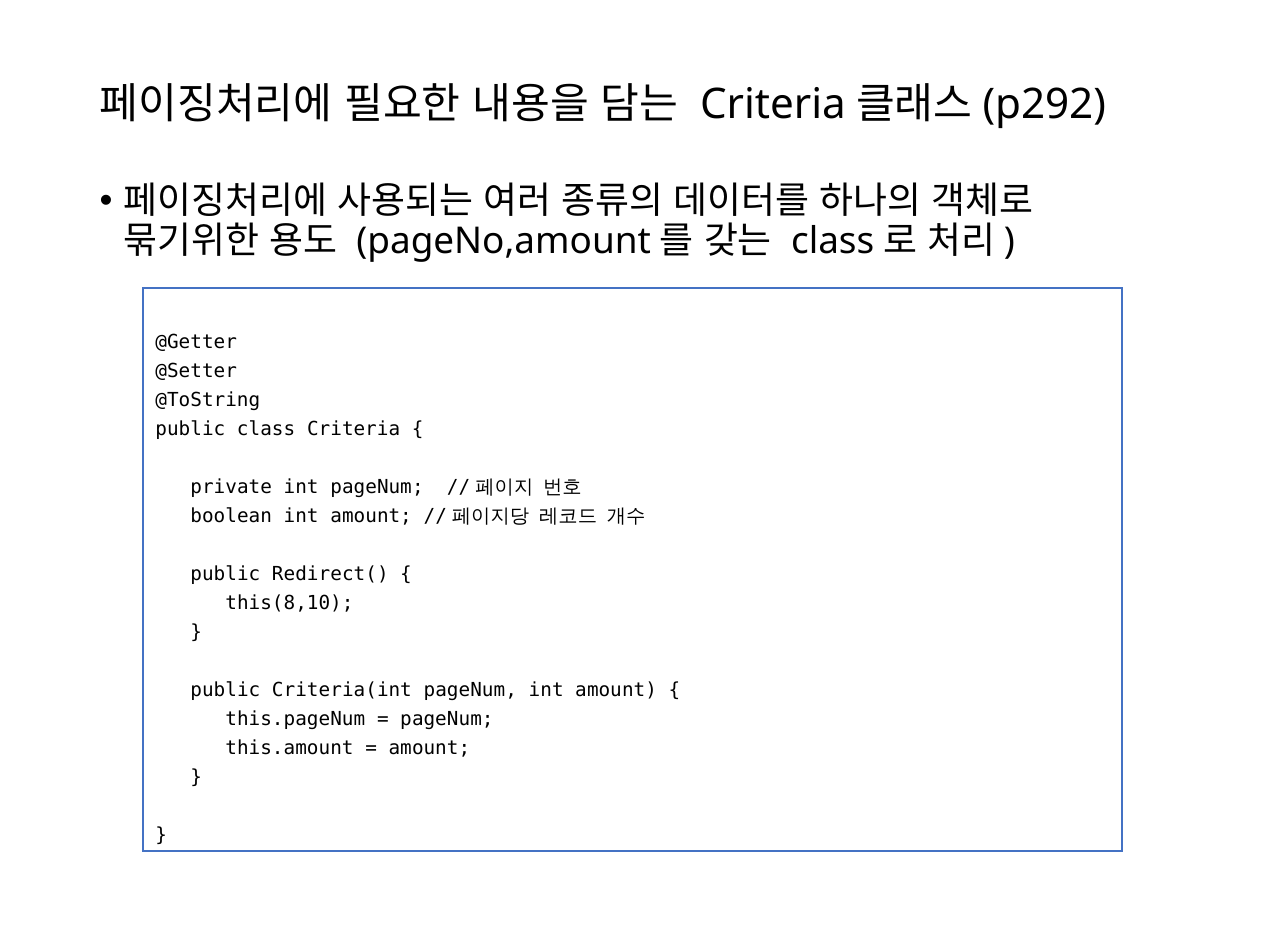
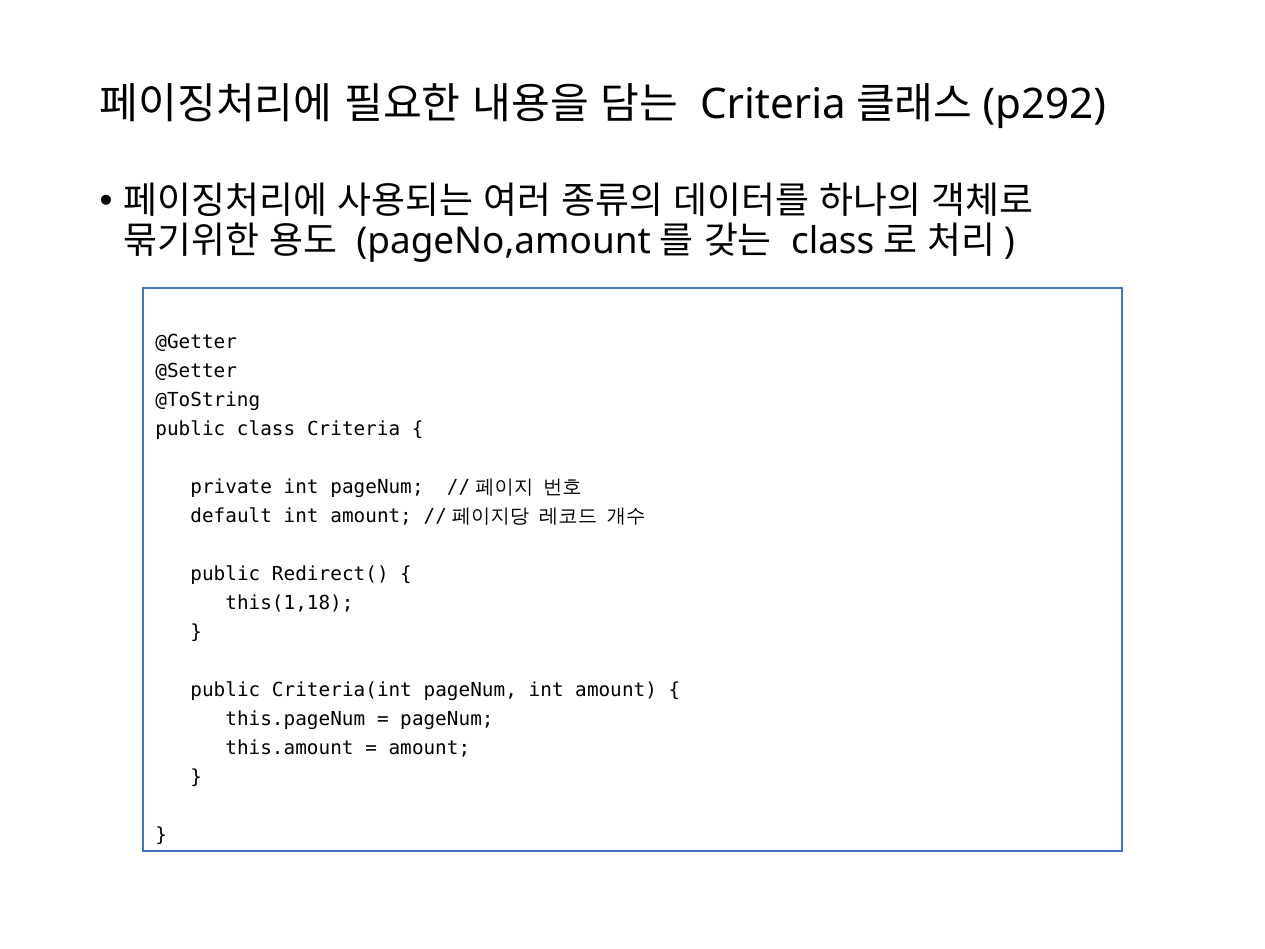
boolean: boolean -> default (231, 516)
this(8,10: this(8,10 -> this(1,18 (289, 603)
